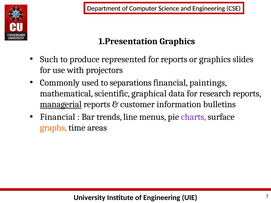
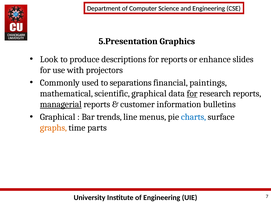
1.Presentation: 1.Presentation -> 5.Presentation (128, 41)
Such: Such -> Look (49, 59)
represented: represented -> descriptions (124, 59)
or graphics: graphics -> enhance (215, 59)
for underline: none -> present (192, 94)
Financial: Financial -> Graphical (58, 117)
charts colour: purple -> blue (194, 117)
areas: areas -> parts (97, 128)
